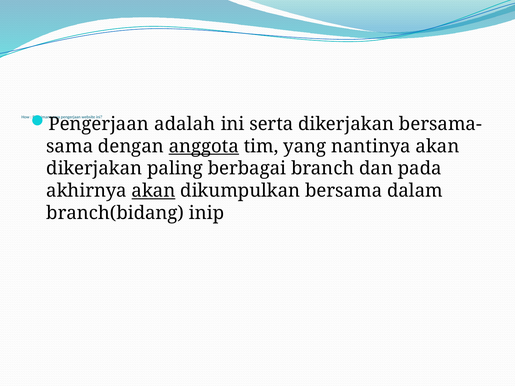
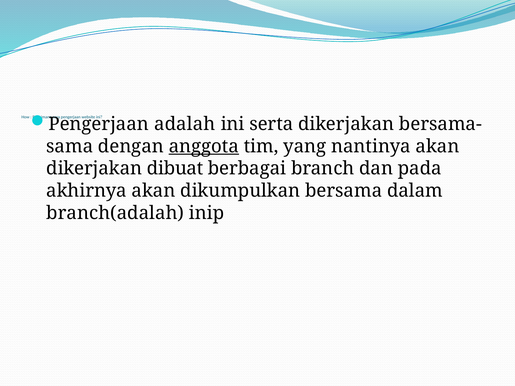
paling: paling -> dibuat (175, 169)
akan underline: present -> none (154, 191)
branch(bidang: branch(bidang -> branch(adalah (115, 213)
